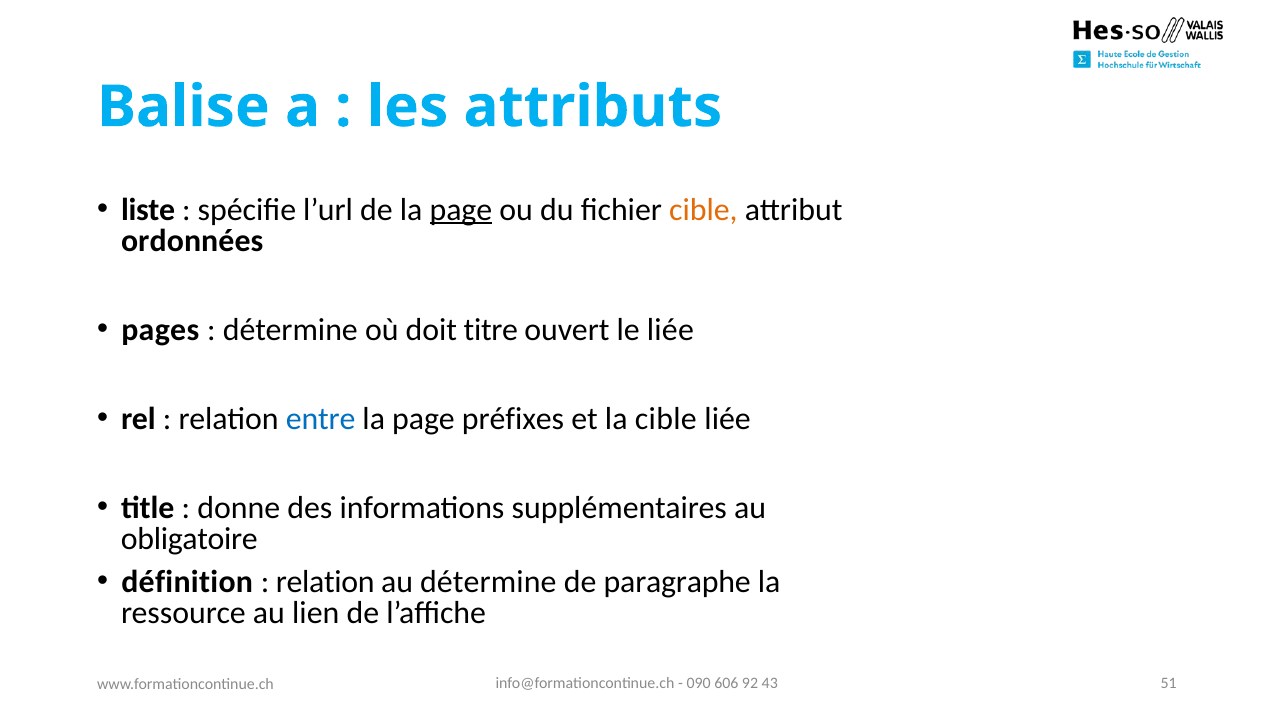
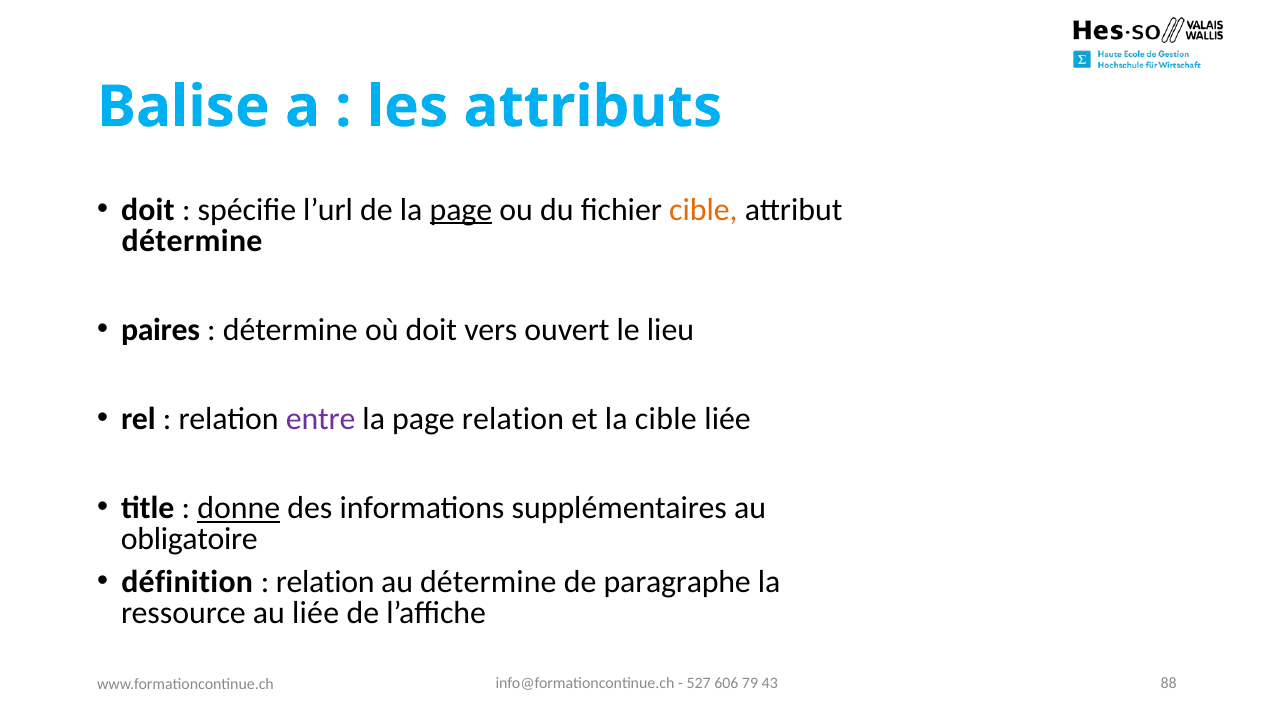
liste: liste -> doit (148, 210)
ordonnées: ordonnées -> détermine (192, 241)
pages: pages -> paires (161, 330)
titre: titre -> vers (491, 330)
le liée: liée -> lieu (671, 330)
entre colour: blue -> purple (321, 419)
page préfixes: préfixes -> relation (513, 419)
donne underline: none -> present (239, 508)
au lien: lien -> liée (316, 613)
090: 090 -> 527 (699, 684)
92: 92 -> 79 (750, 684)
51: 51 -> 88 (1169, 684)
